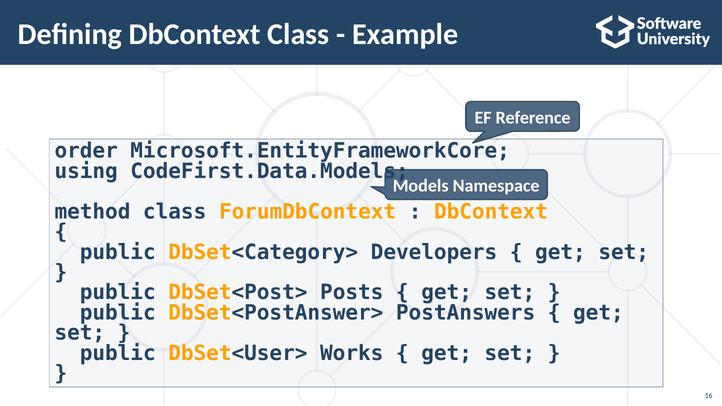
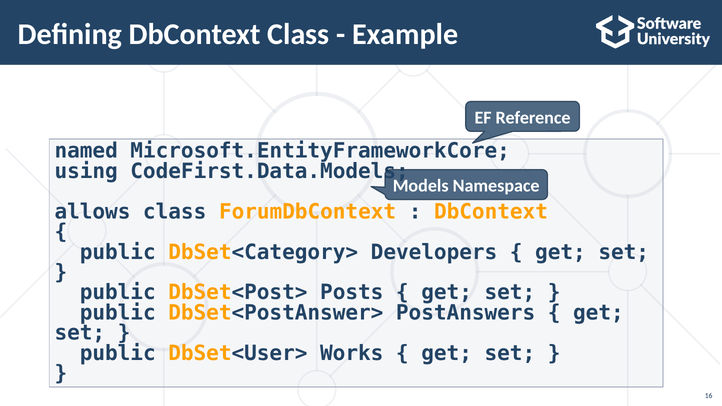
order: order -> named (86, 151)
method: method -> allows (92, 212)
